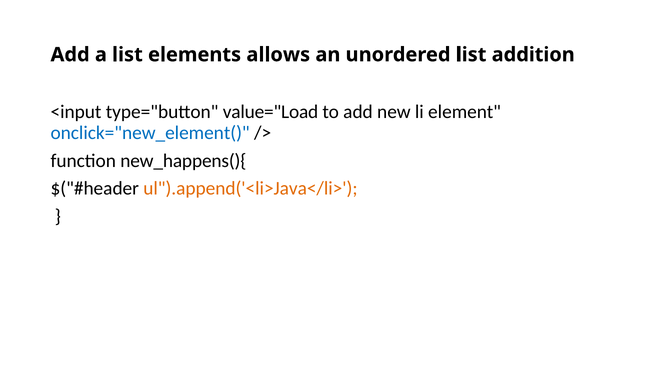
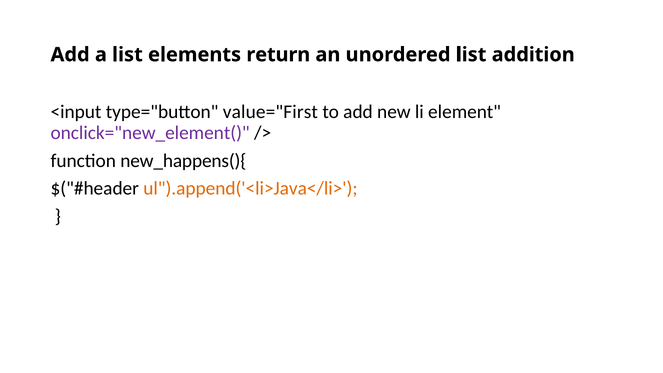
allows: allows -> return (278, 55)
value="Load: value="Load -> value="First (270, 112)
onclick="new_element( colour: blue -> purple (150, 133)
